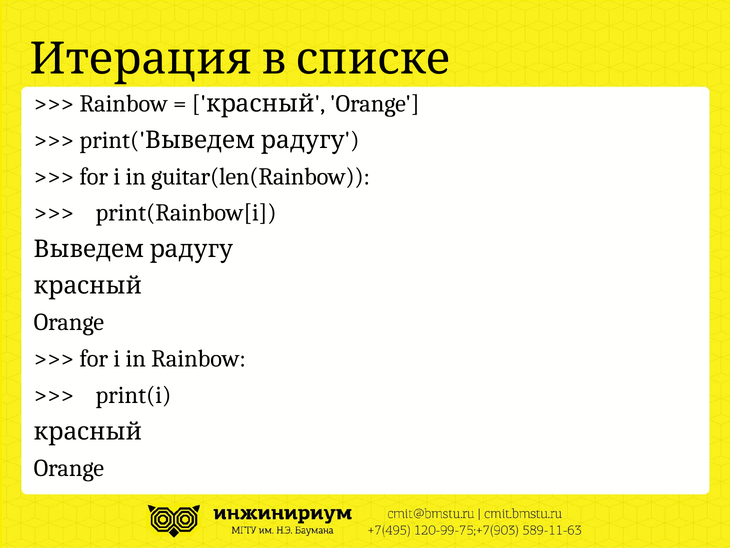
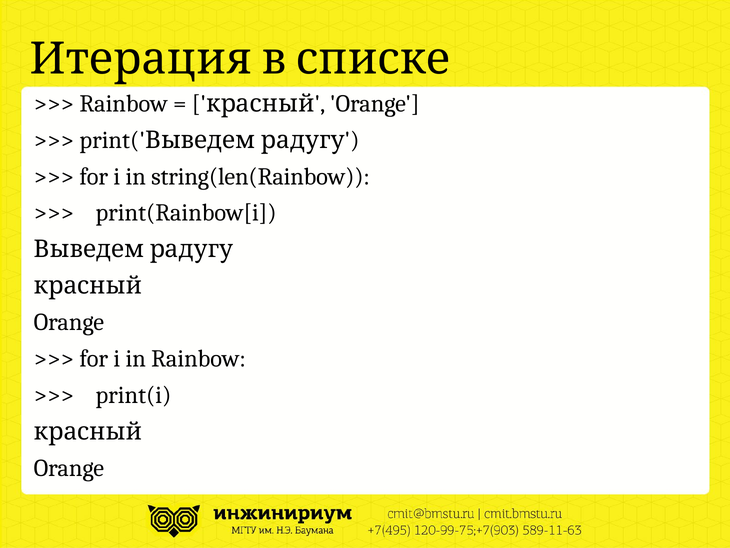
guitar(len(Rainbow: guitar(len(Rainbow -> string(len(Rainbow (261, 176)
